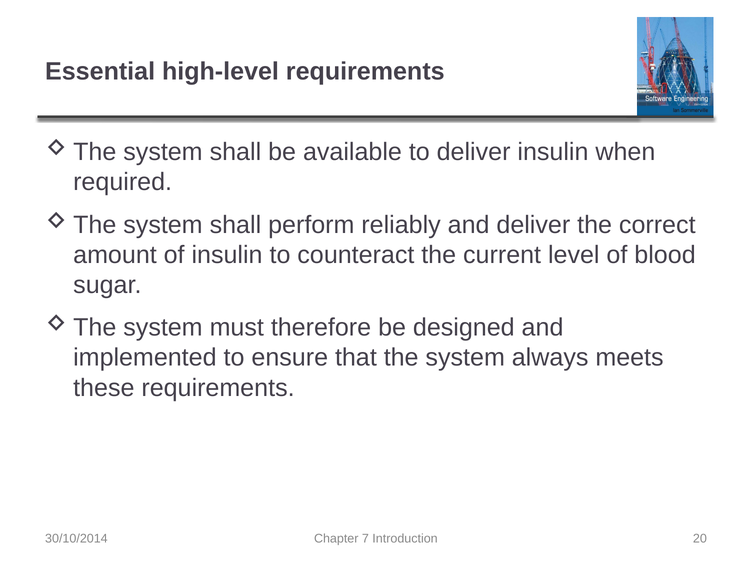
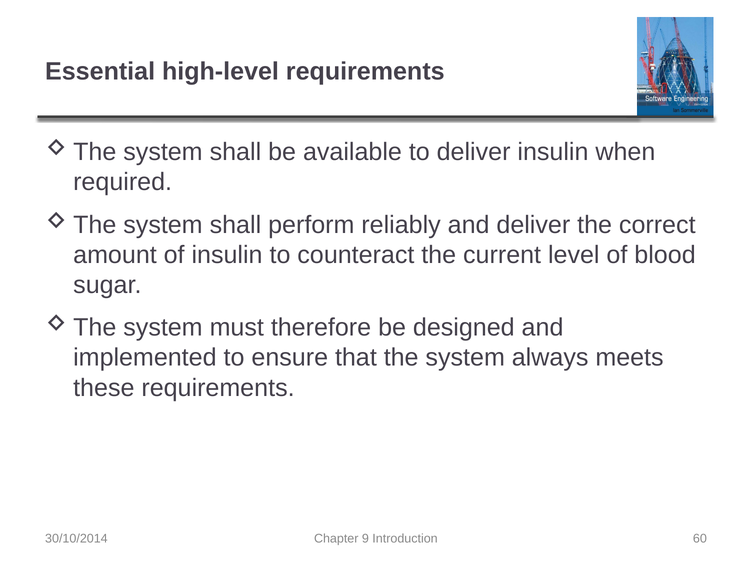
7: 7 -> 9 (365, 539)
20: 20 -> 60 (700, 539)
